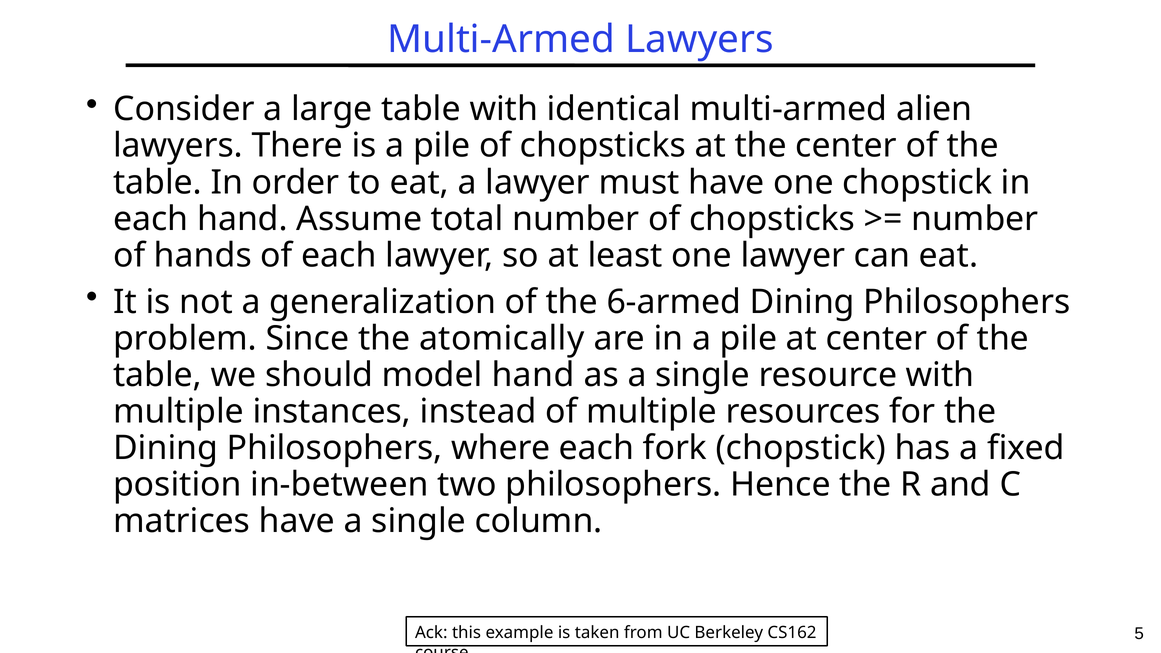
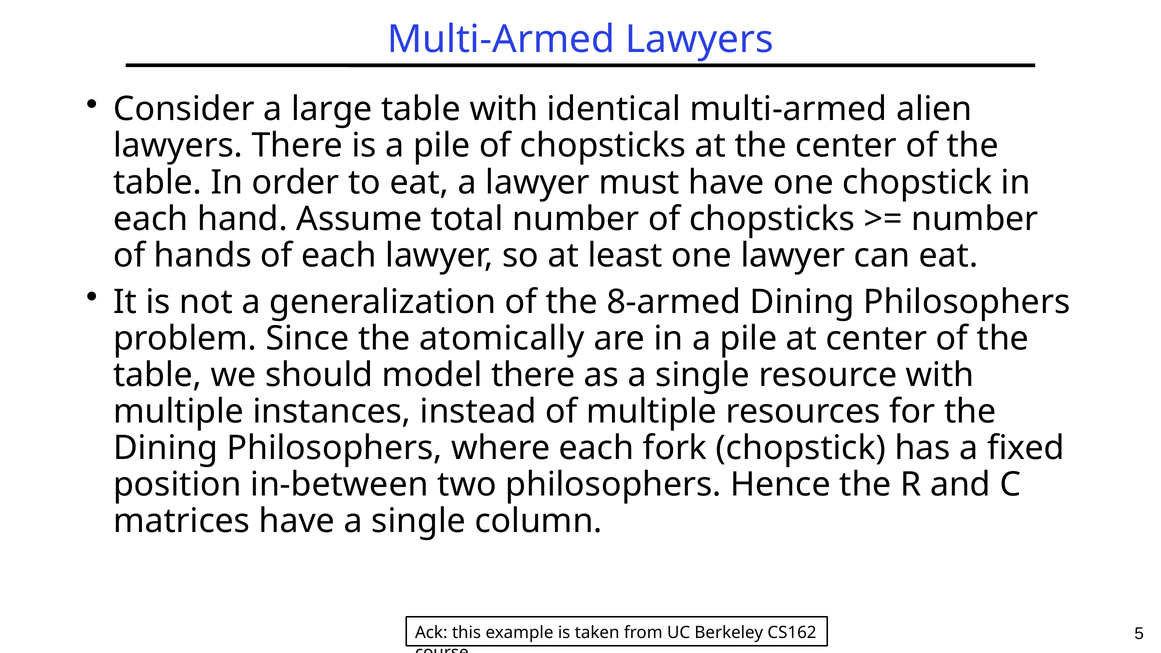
6-armed: 6-armed -> 8-armed (674, 302)
model hand: hand -> there (533, 375)
